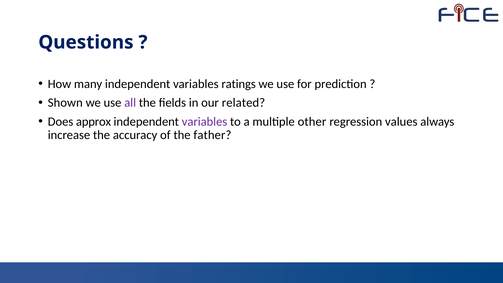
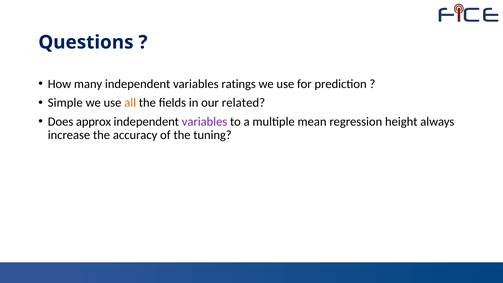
Shown: Shown -> Simple (65, 103)
all colour: purple -> orange (130, 103)
other: other -> mean (312, 122)
values: values -> height (401, 122)
father: father -> tuning (213, 135)
